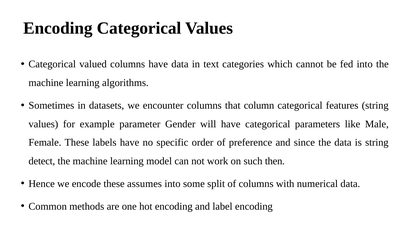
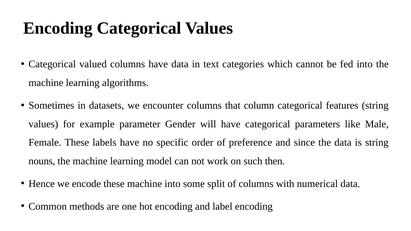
detect: detect -> nouns (42, 161)
these assumes: assumes -> machine (145, 184)
